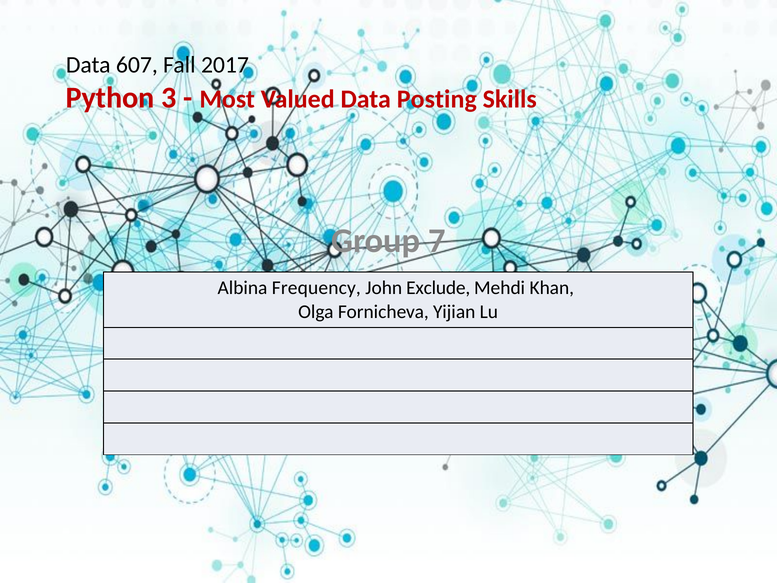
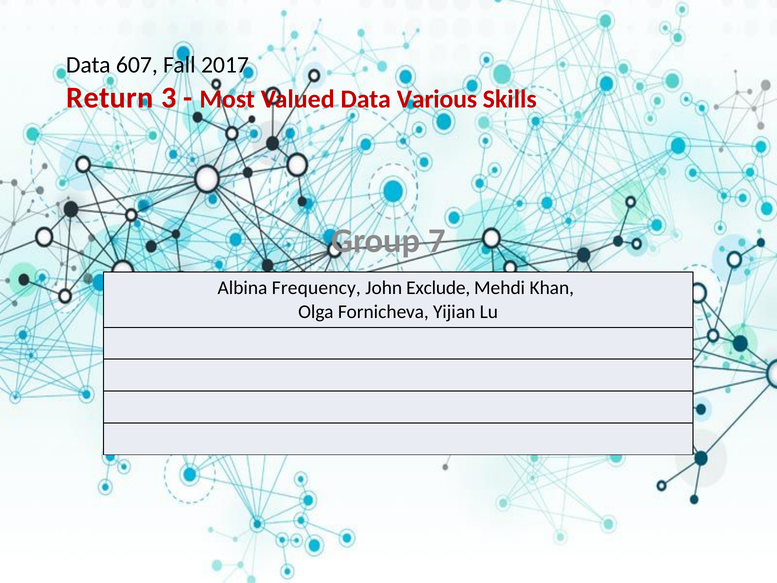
Python: Python -> Return (110, 98)
Posting: Posting -> Various (437, 99)
